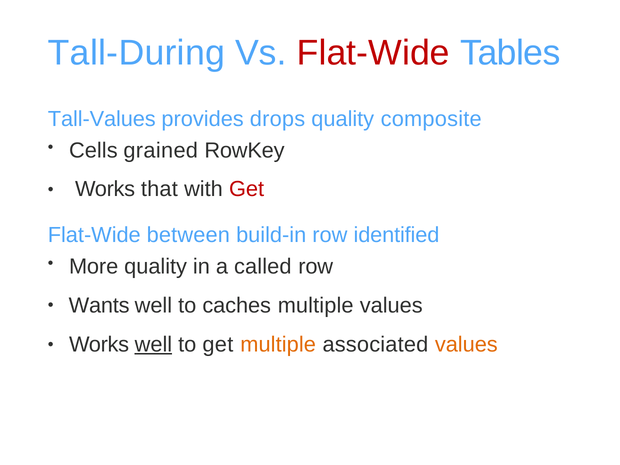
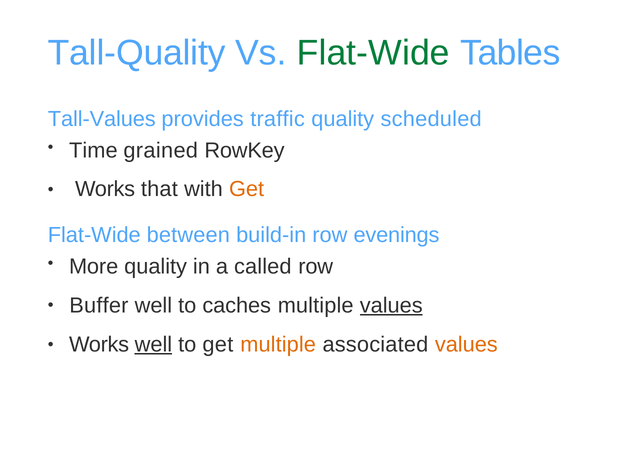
Tall-During: Tall-During -> Tall-Quality (137, 53)
Flat-Wide colour: red -> green (373, 53)
drops: drops -> traffic (278, 119)
composite: composite -> scheduled (431, 119)
Cells: Cells -> Time (93, 150)
Get colour: red -> orange (247, 189)
identified: identified -> evenings (396, 235)
Wants: Wants -> Buffer (99, 305)
values underline: none -> present (391, 305)
